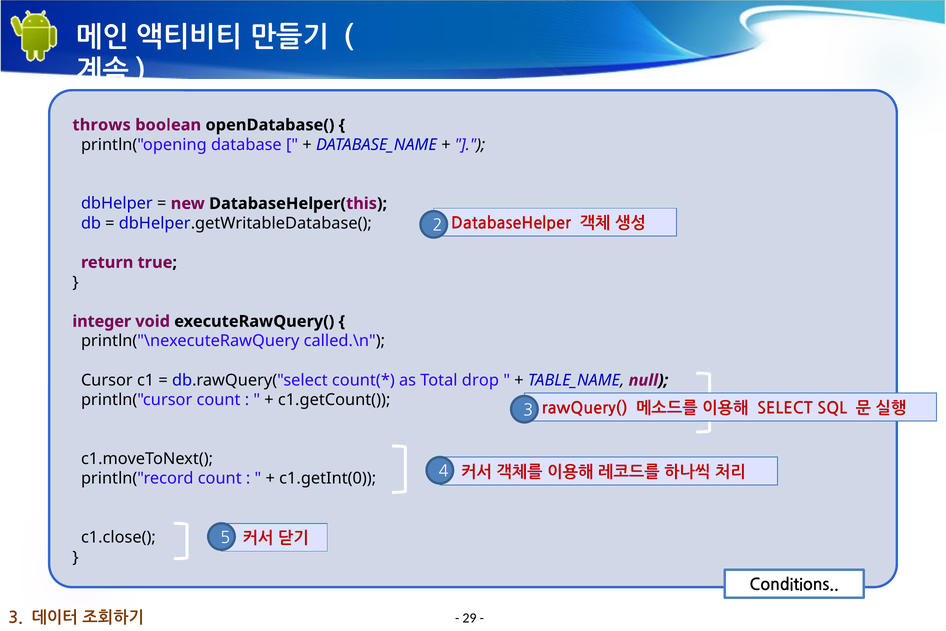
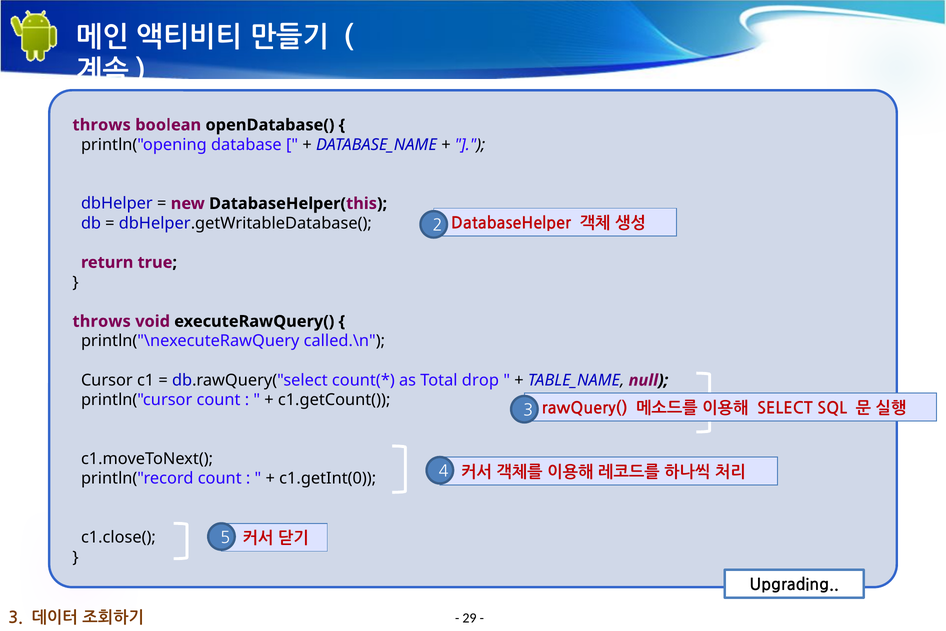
integer: integer -> throws (102, 321)
Conditions: Conditions -> Upgrading (794, 585)
